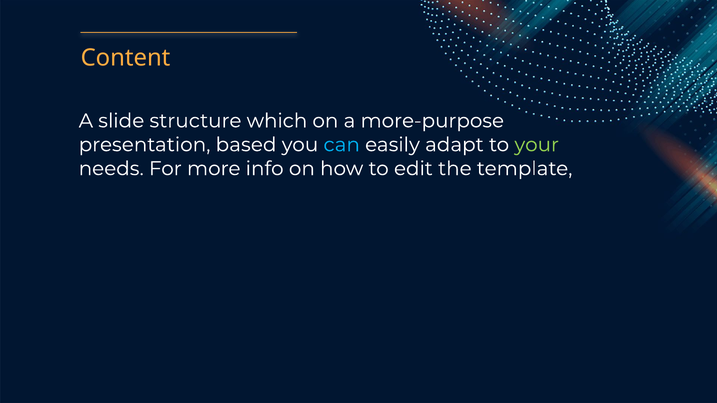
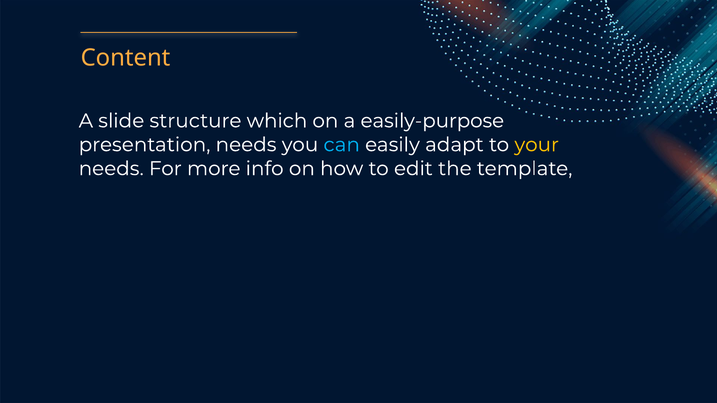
more-purpose: more-purpose -> easily-purpose (432, 121)
presentation based: based -> needs (246, 145)
your colour: light green -> yellow (537, 145)
